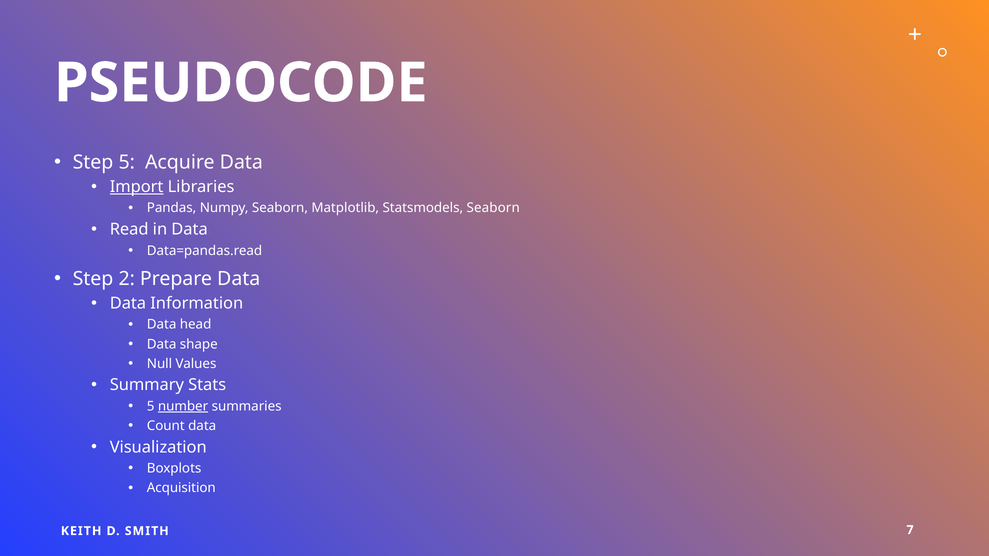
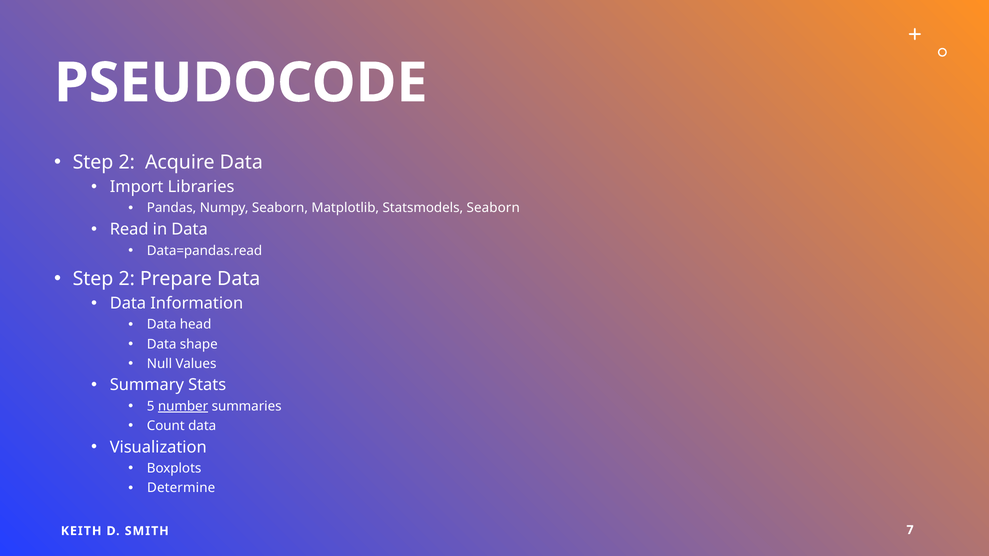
5: 5 -> 2 (127, 162)
Import underline: present -> none (137, 187)
Acquisition: Acquisition -> Determine (181, 488)
